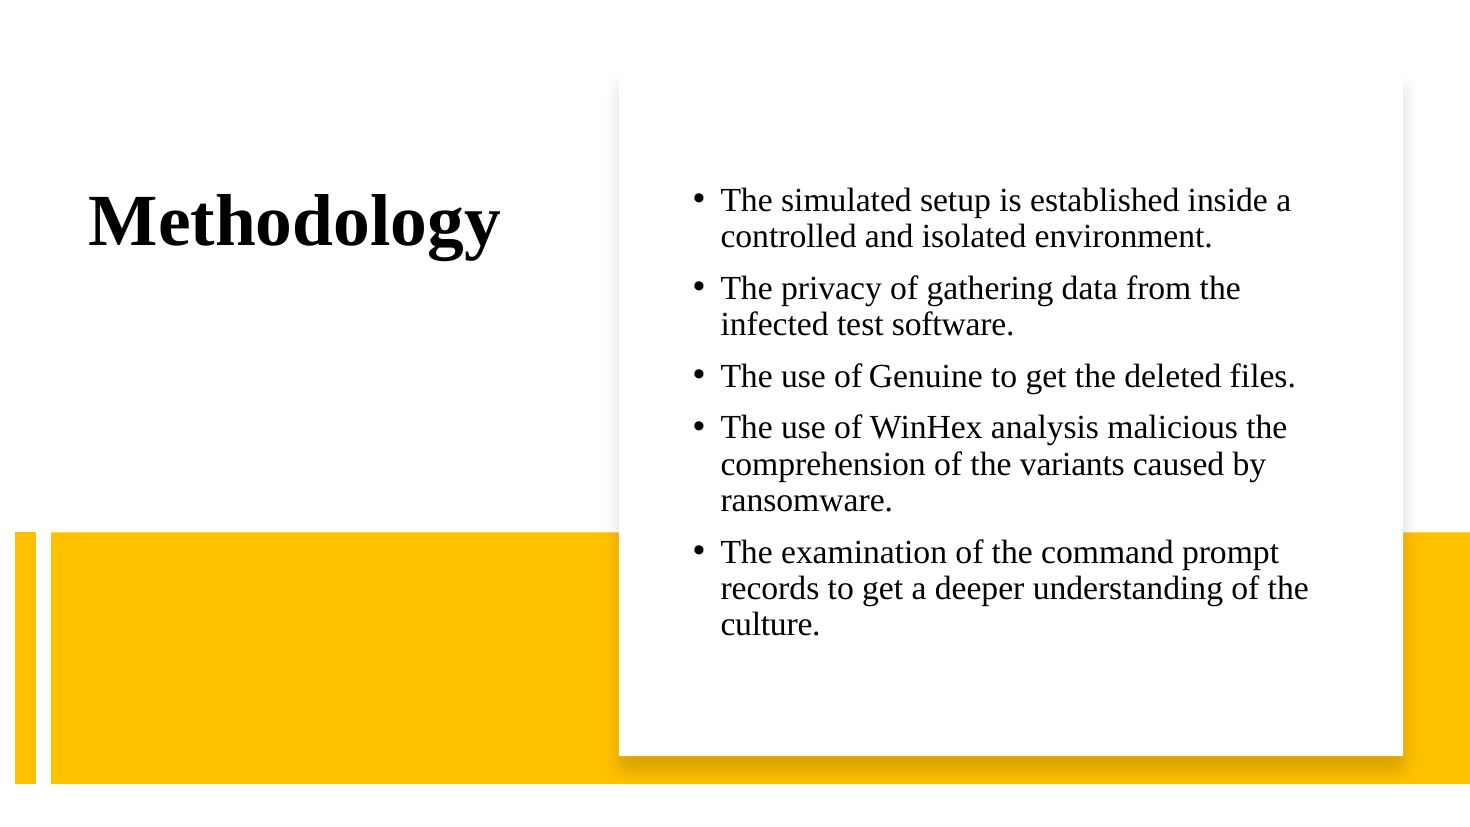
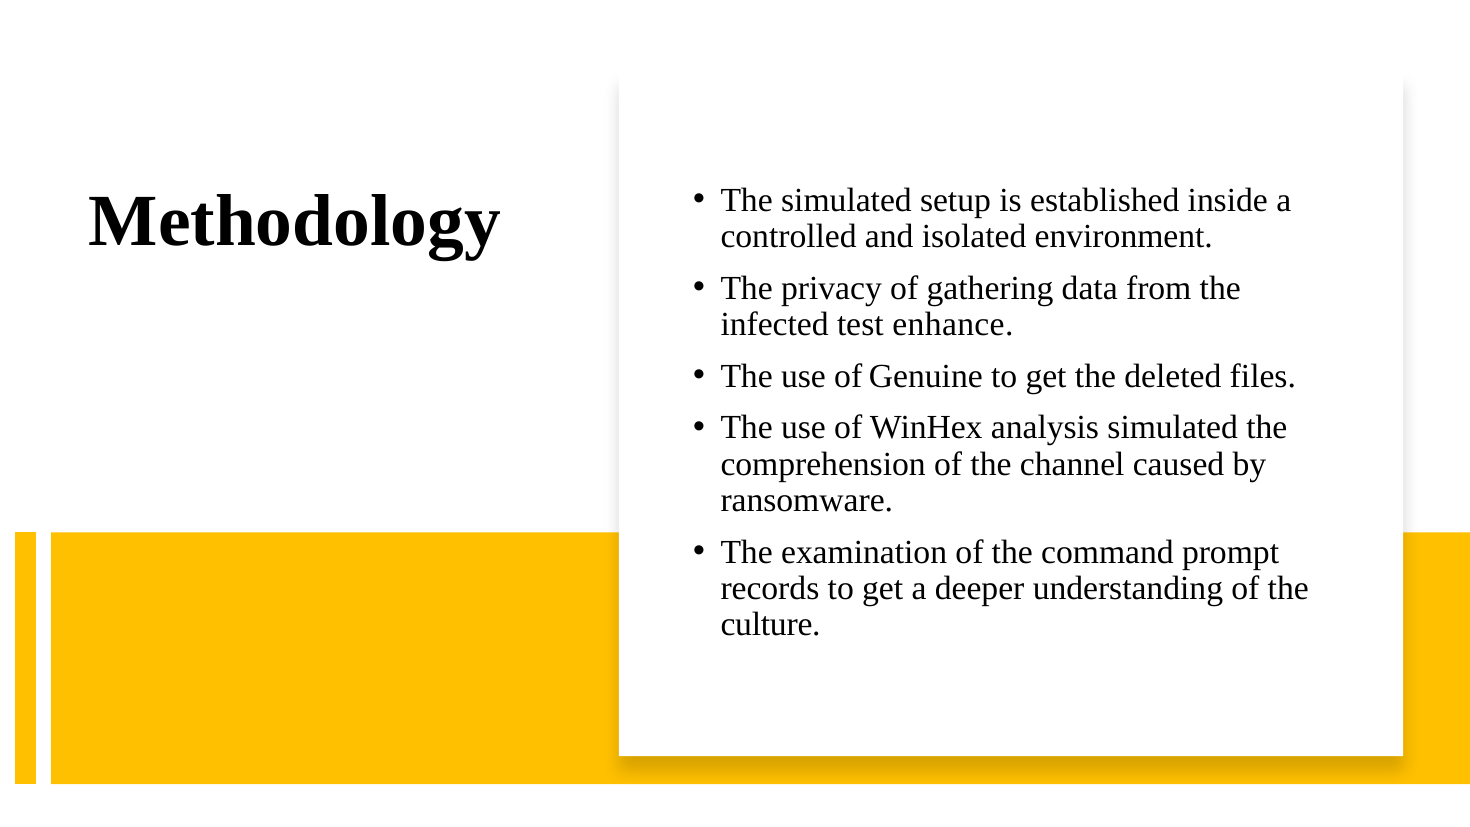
software: software -> enhance (953, 324)
analysis malicious: malicious -> simulated (1173, 427)
variants: variants -> channel (1072, 464)
